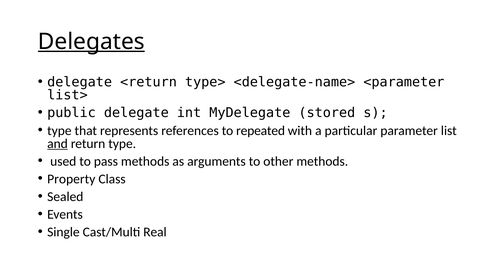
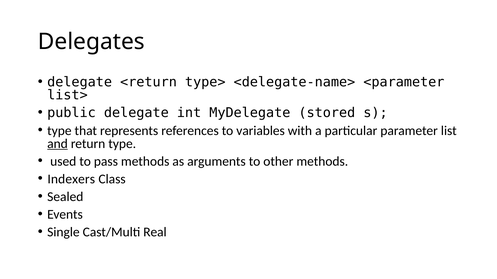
Delegates underline: present -> none (91, 42)
repeated: repeated -> variables (261, 131)
Property: Property -> Indexers (71, 179)
